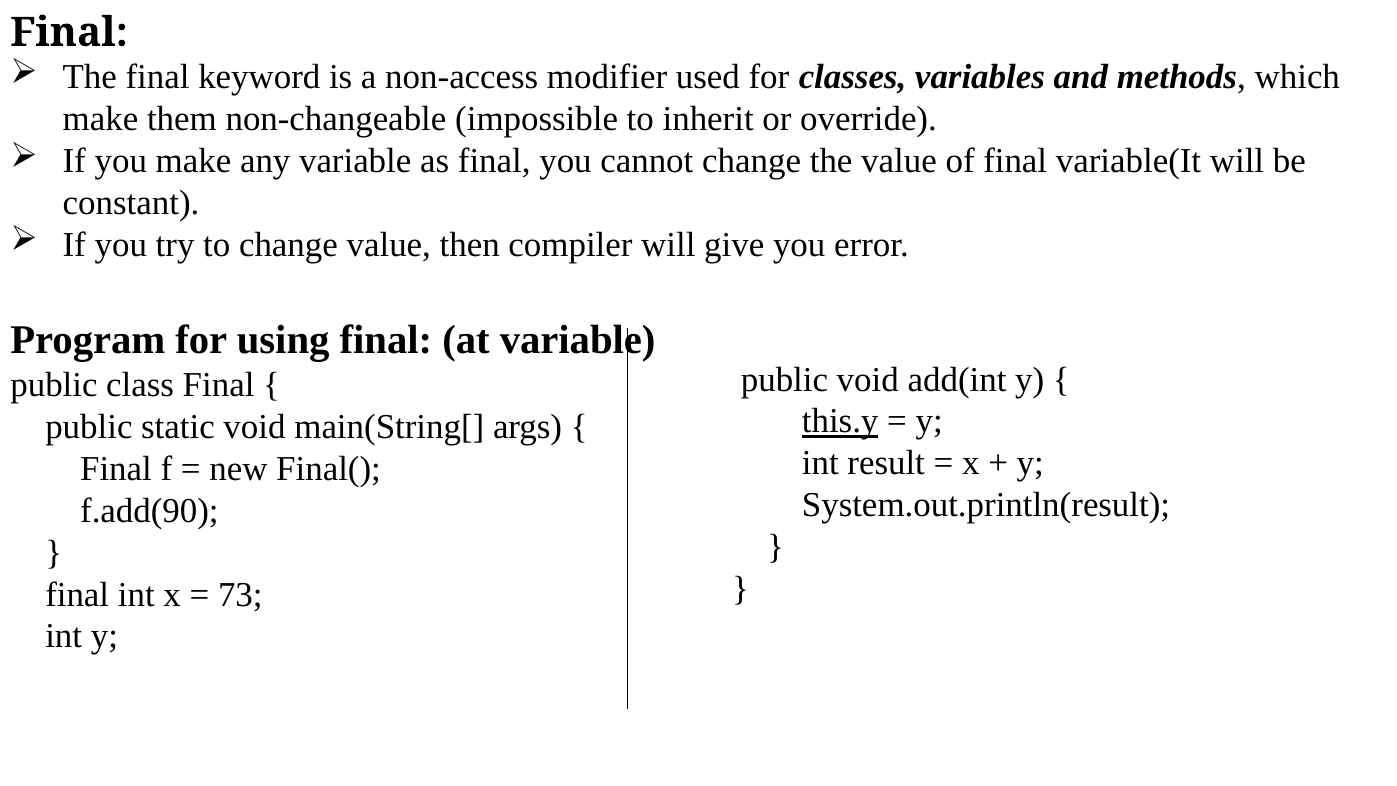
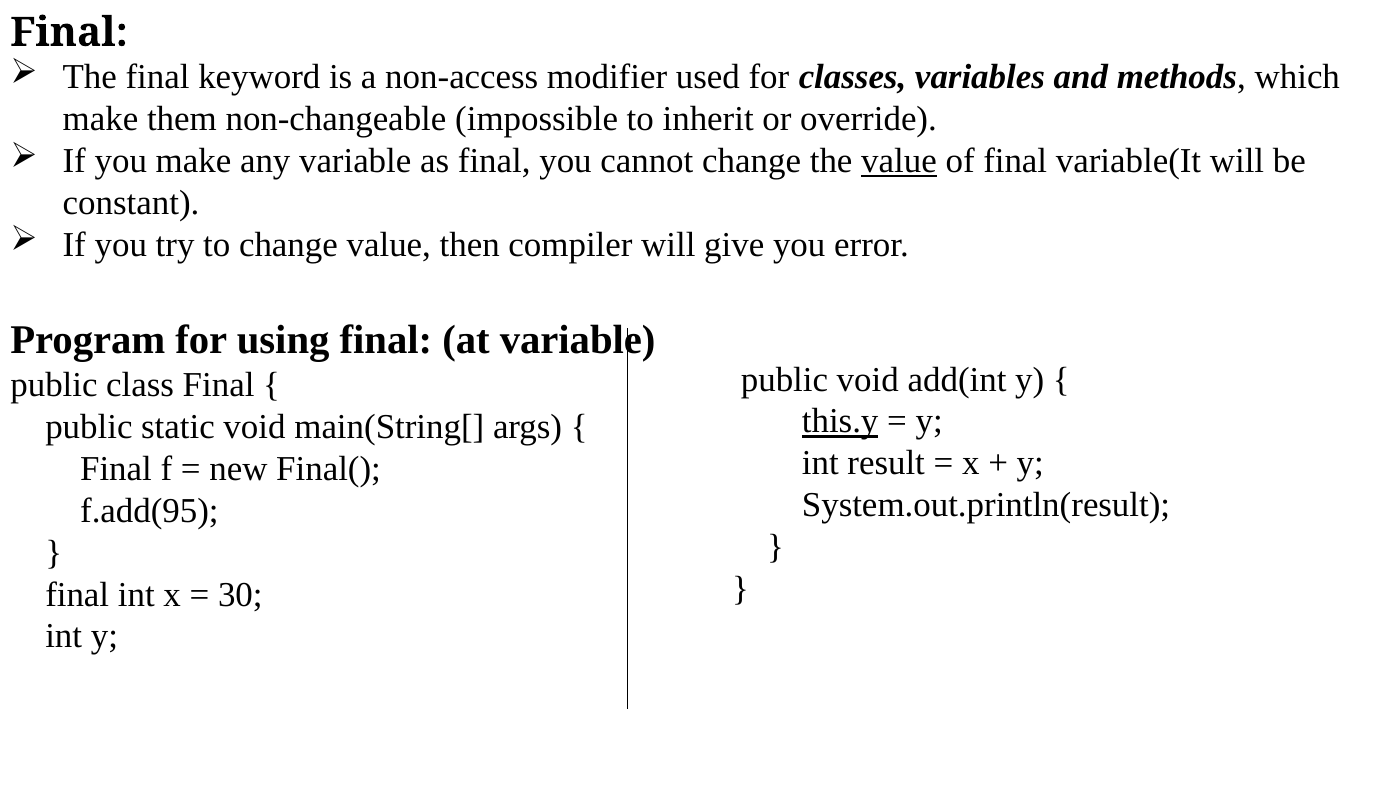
value underline: none -> present (899, 161)
f.add(90: f.add(90 -> f.add(95 (149, 511)
73: 73 -> 30 (240, 594)
